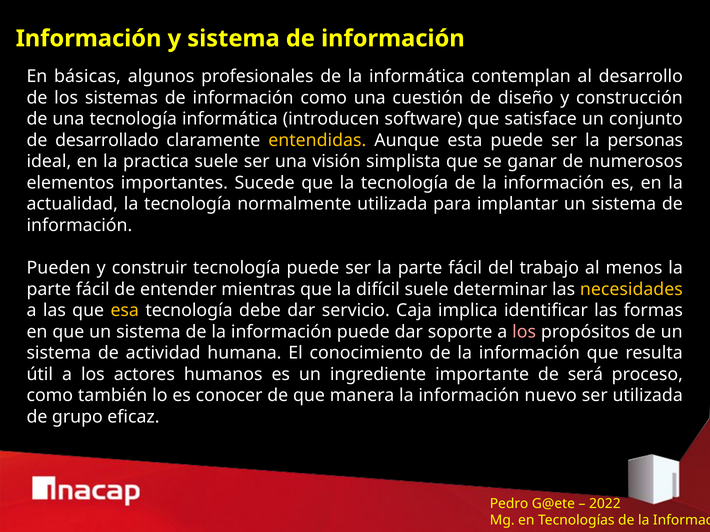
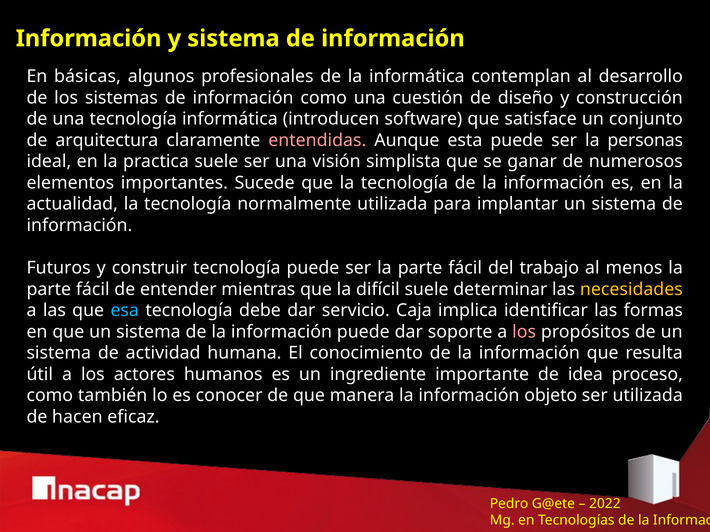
desarrollado: desarrollado -> arquitectura (107, 140)
entendidas colour: yellow -> pink (317, 140)
Pueden: Pueden -> Futuros (59, 268)
esa colour: yellow -> light blue (125, 311)
será: será -> idea (585, 375)
nuevo: nuevo -> objeto (551, 396)
grupo: grupo -> hacen (77, 417)
